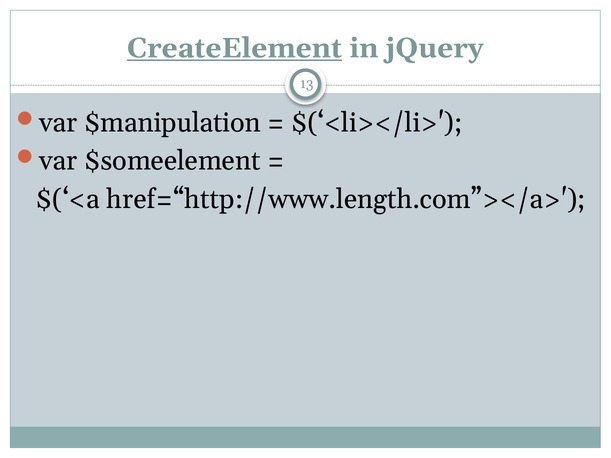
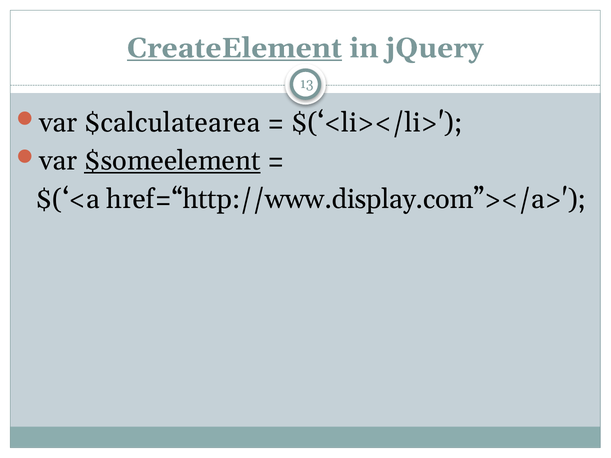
$manipulation: $manipulation -> $calculatearea (172, 123)
$someelement underline: none -> present (172, 161)
href=“http://www.length.com”></a>: href=“http://www.length.com”></a> -> href=“http://www.display.com”></a> (346, 199)
